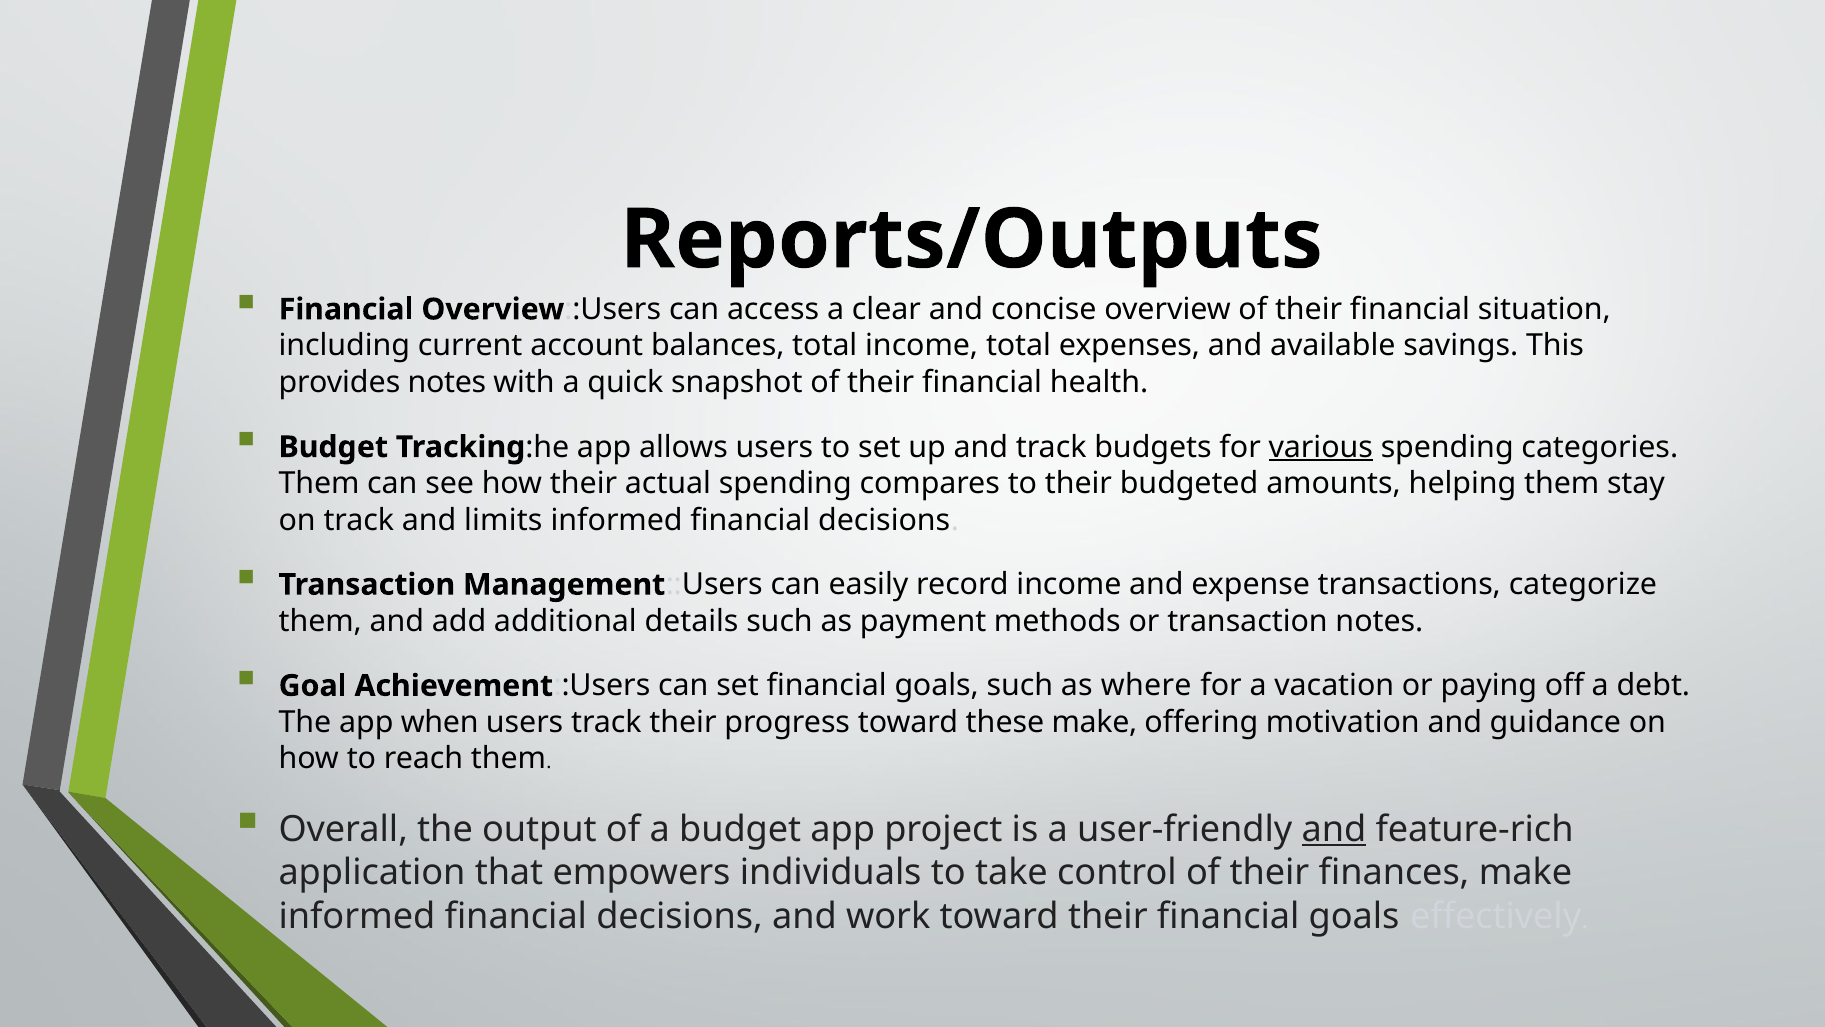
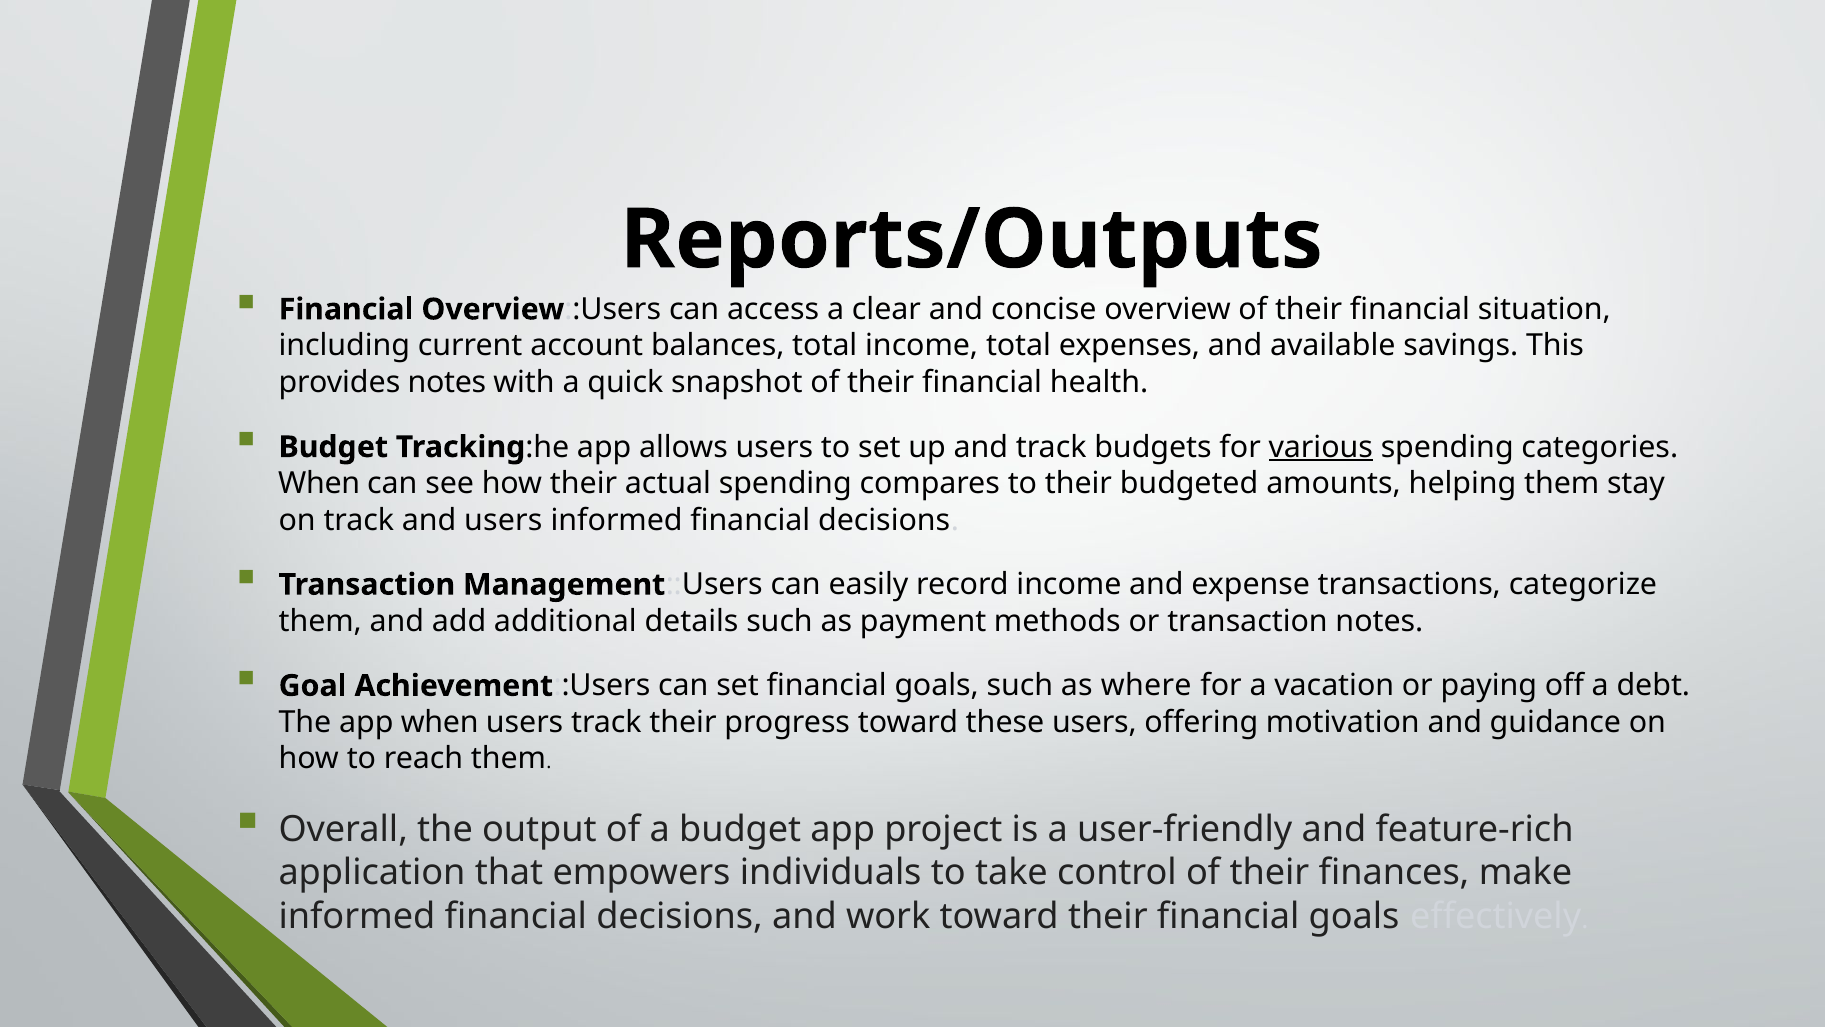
Them: Them -> When (319, 483)
and limits: limits -> users (503, 520)
these make: make -> users (1094, 722)
and underline: present -> none (1334, 829)
